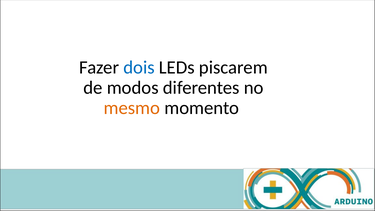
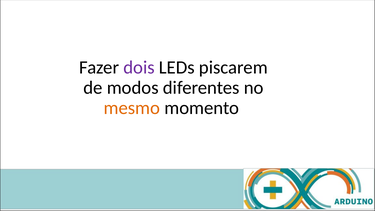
dois colour: blue -> purple (139, 67)
